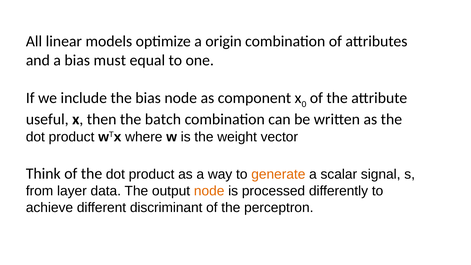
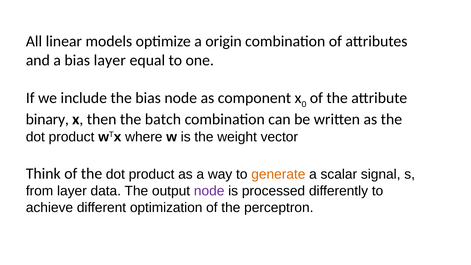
bias must: must -> layer (110, 60)
useful: useful -> binary (47, 119)
node colour: orange -> purple (209, 191)
discriminant: discriminant -> optimization (166, 208)
